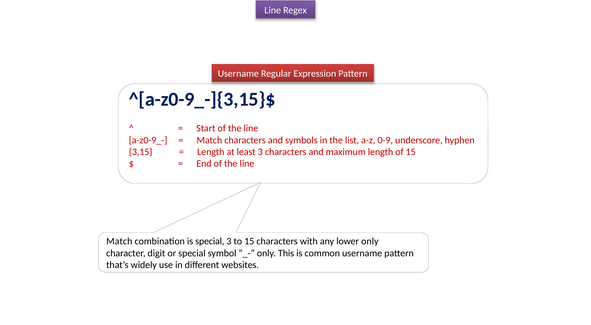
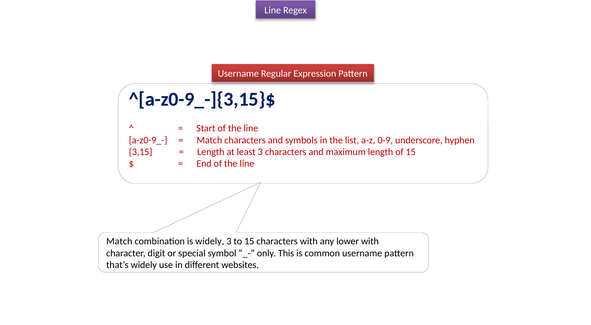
is special: special -> widely (210, 241)
lower only: only -> with (370, 241)
